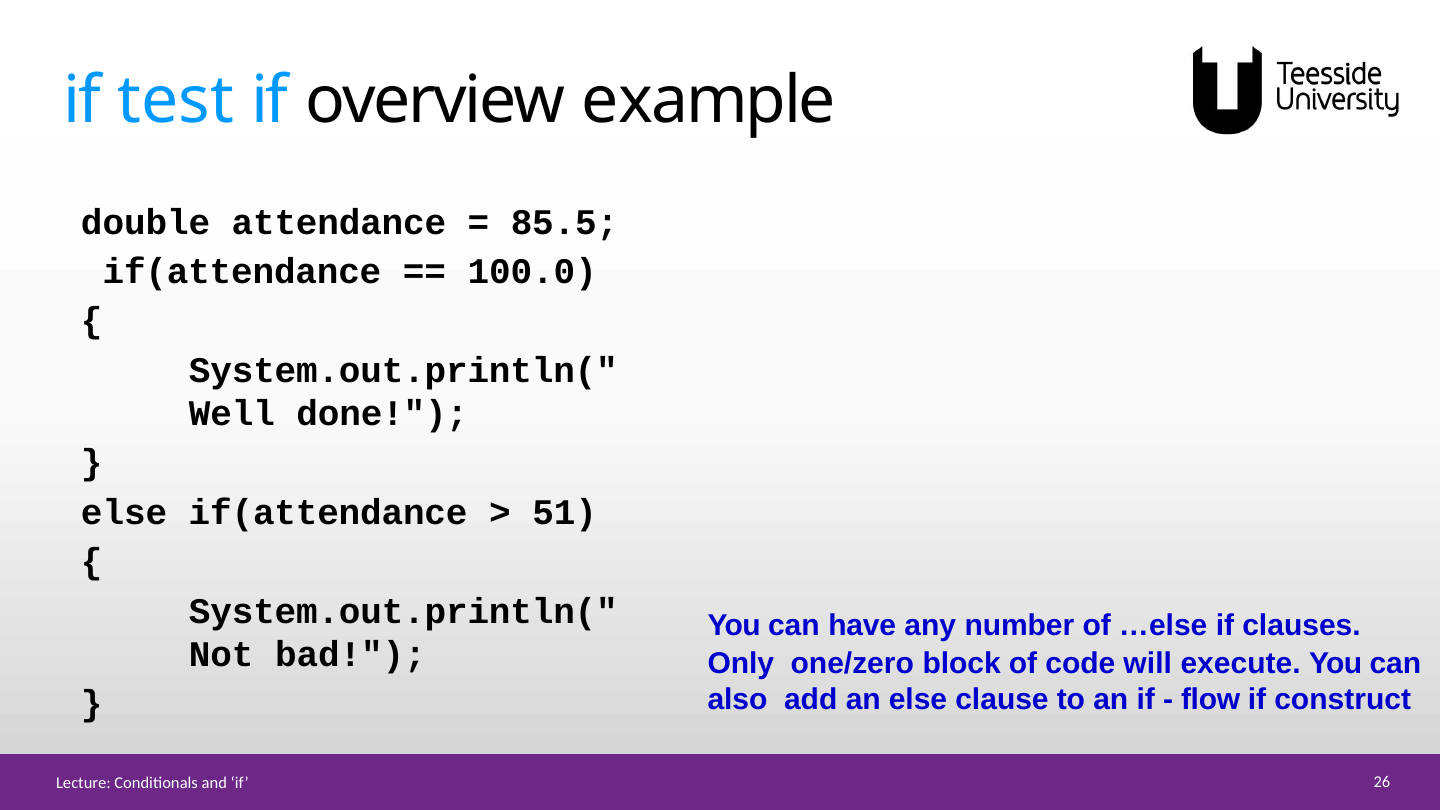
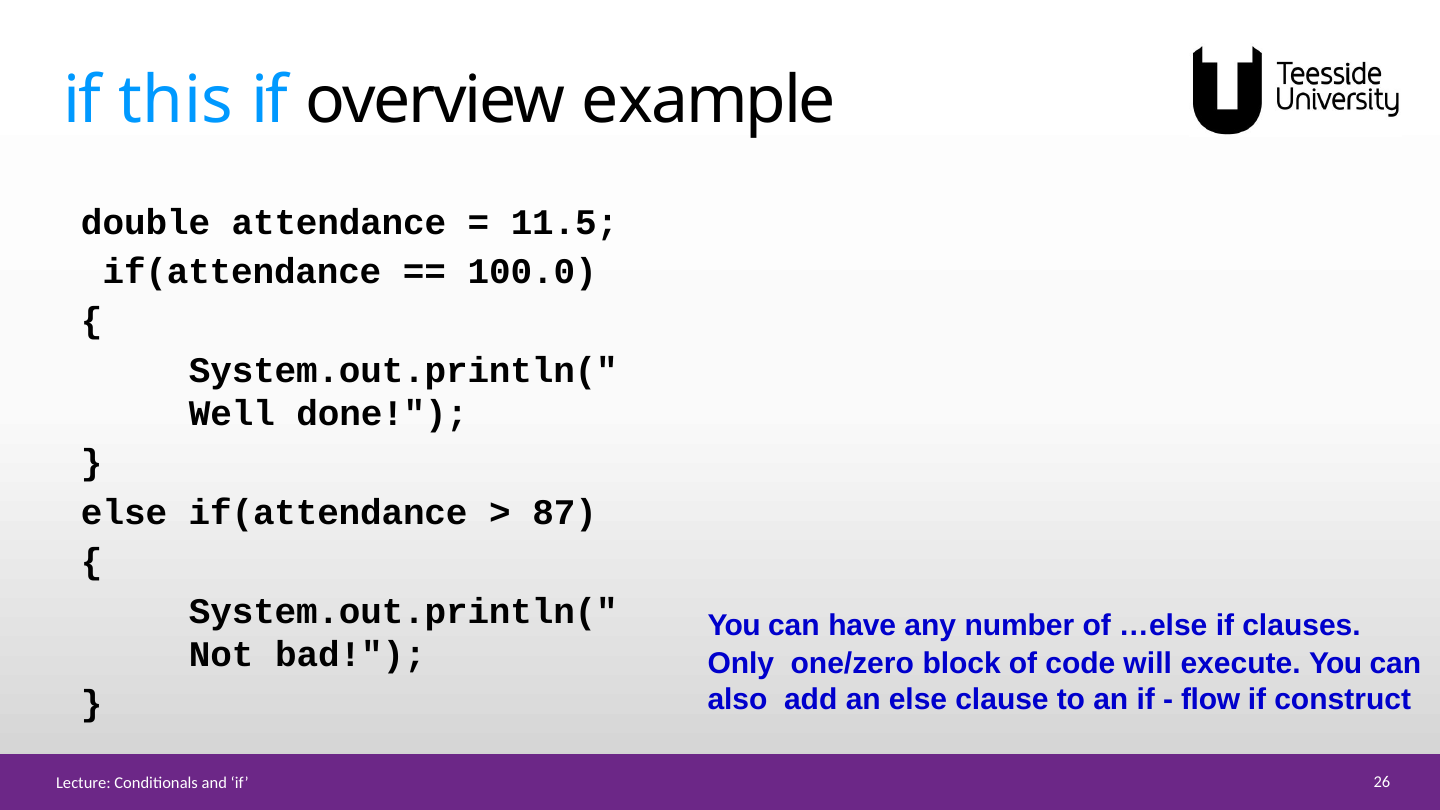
test: test -> this (176, 101)
85.5: 85.5 -> 11.5 (565, 223)
51: 51 -> 87 (565, 512)
